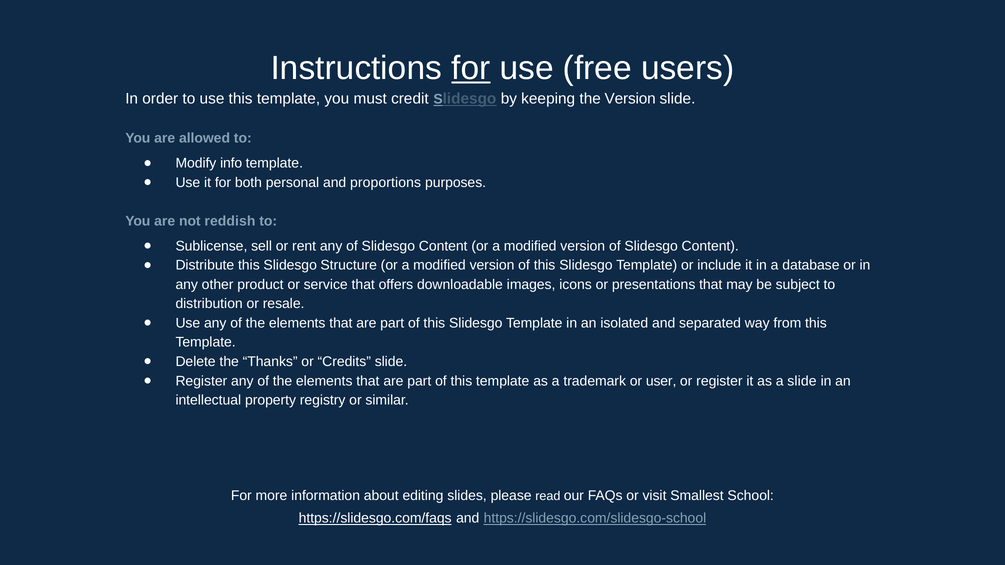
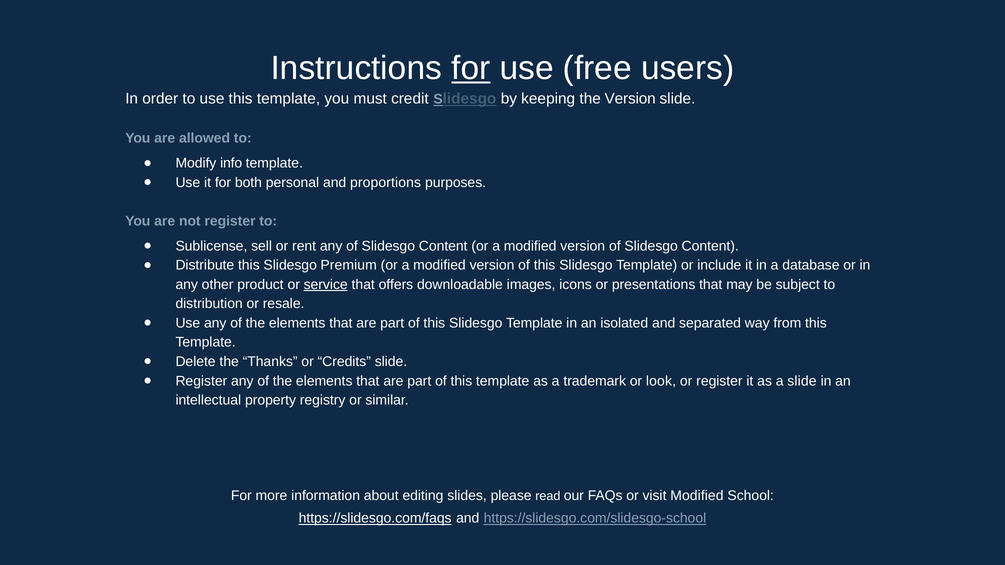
not reddish: reddish -> register (230, 221)
Structure: Structure -> Premium (349, 266)
service underline: none -> present (326, 285)
user: user -> look (661, 381)
visit Smallest: Smallest -> Modified (697, 496)
